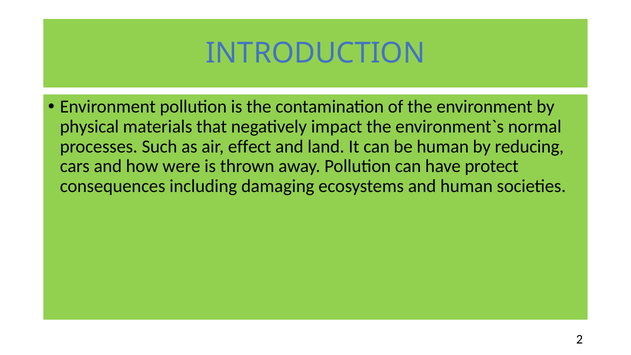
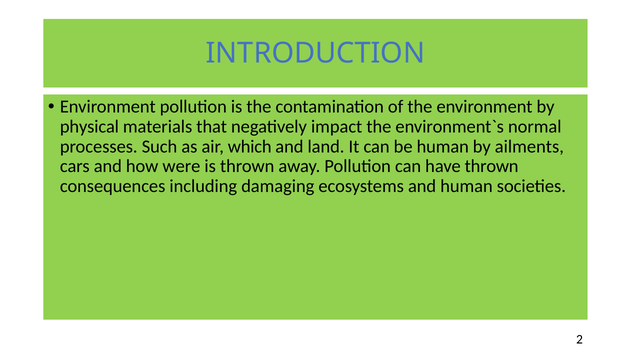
effect: effect -> which (250, 146)
reducing: reducing -> ailments (529, 146)
have protect: protect -> thrown (492, 166)
